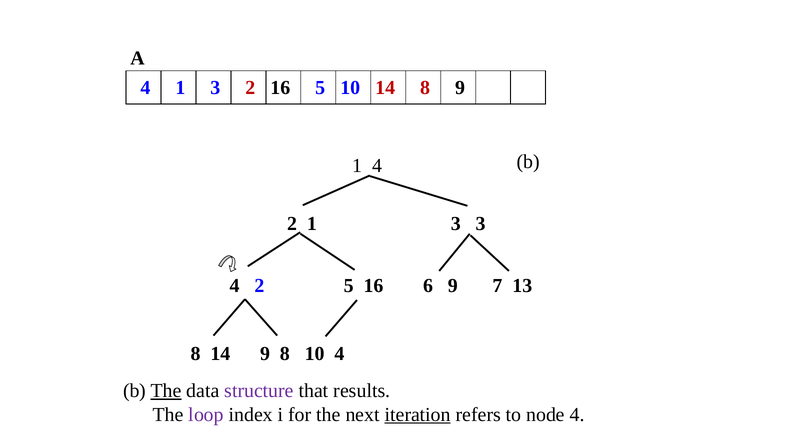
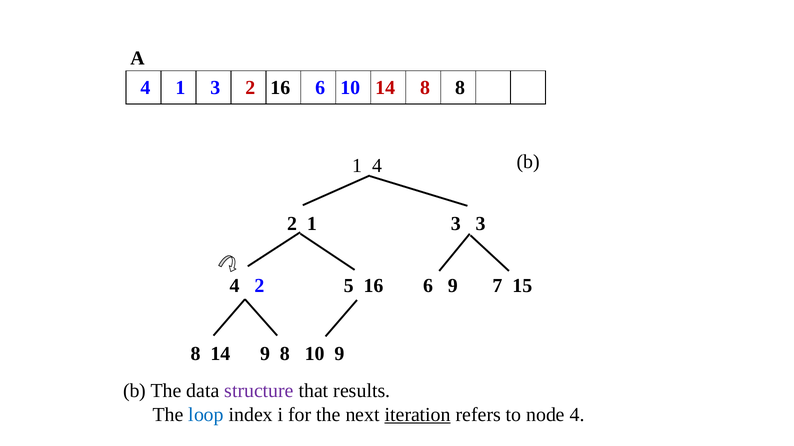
2 16 5: 5 -> 6 (320, 88)
8 9: 9 -> 8 (460, 88)
13: 13 -> 15 (522, 286)
10 4: 4 -> 9 (339, 354)
The underline: present -> none (166, 391)
loop colour: purple -> blue (206, 415)
